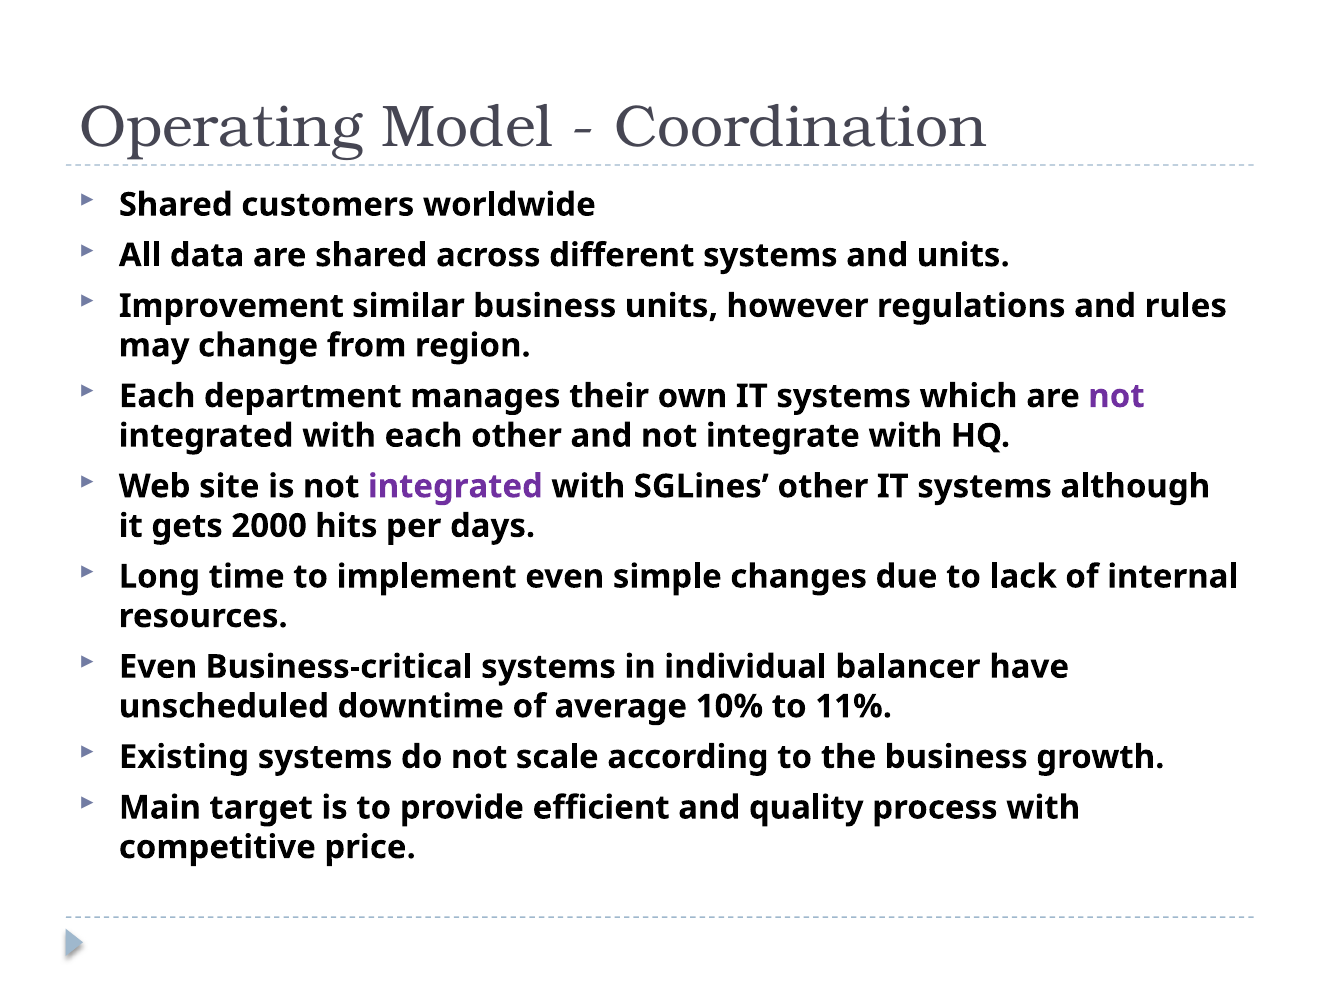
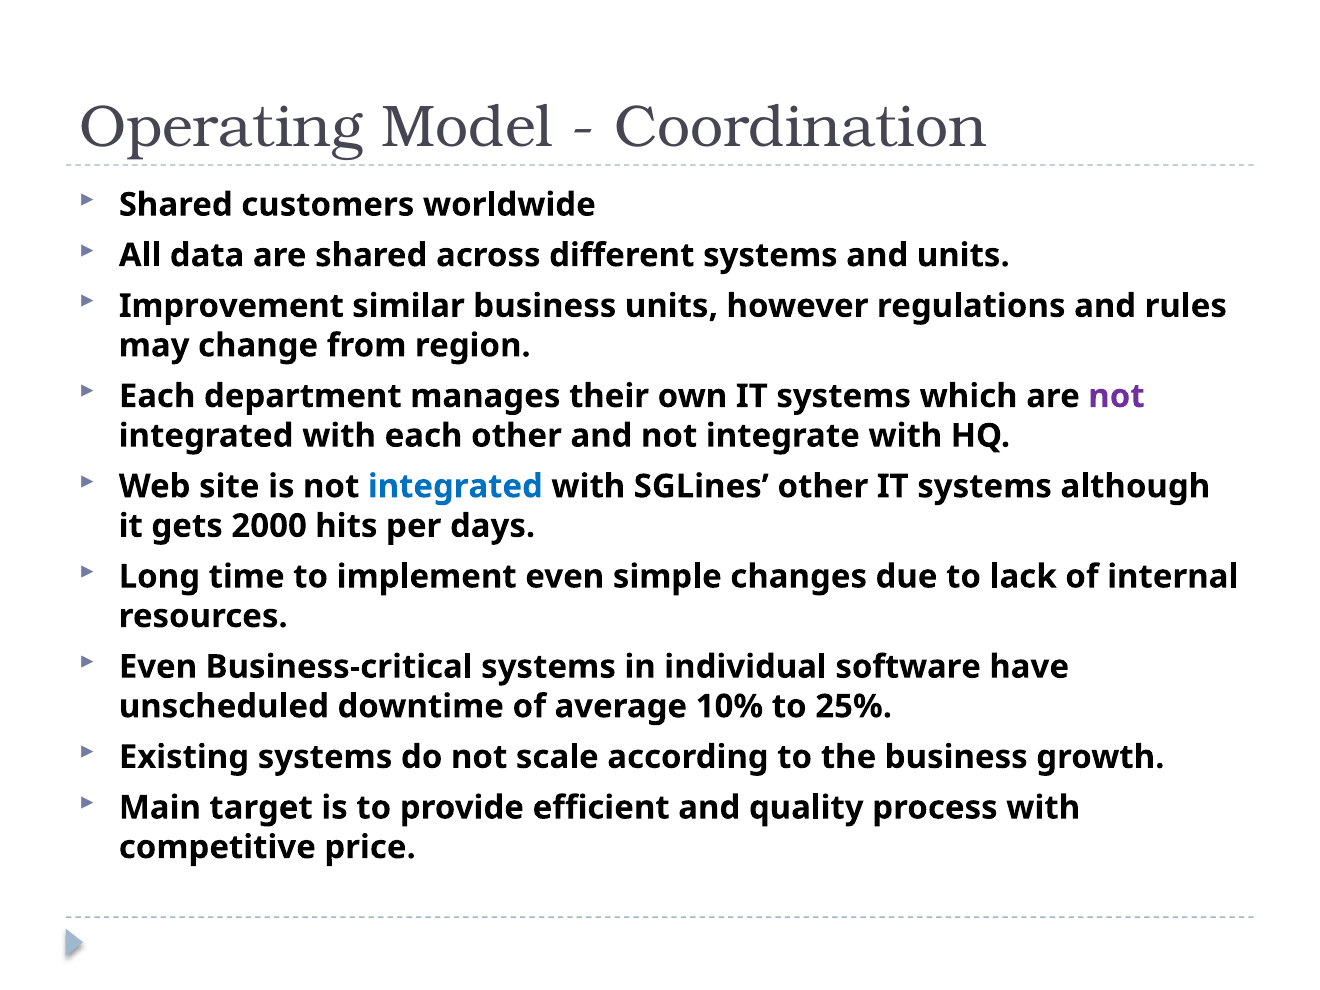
integrated colour: purple -> blue (455, 486)
balancer: balancer -> software (908, 667)
11%: 11% -> 25% (854, 706)
